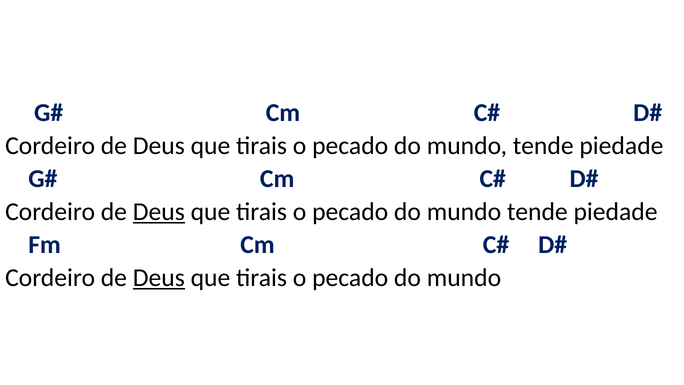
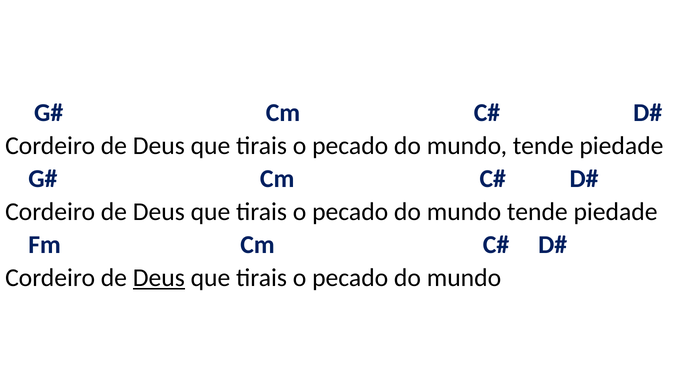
Deus underline: present -> none (159, 212)
